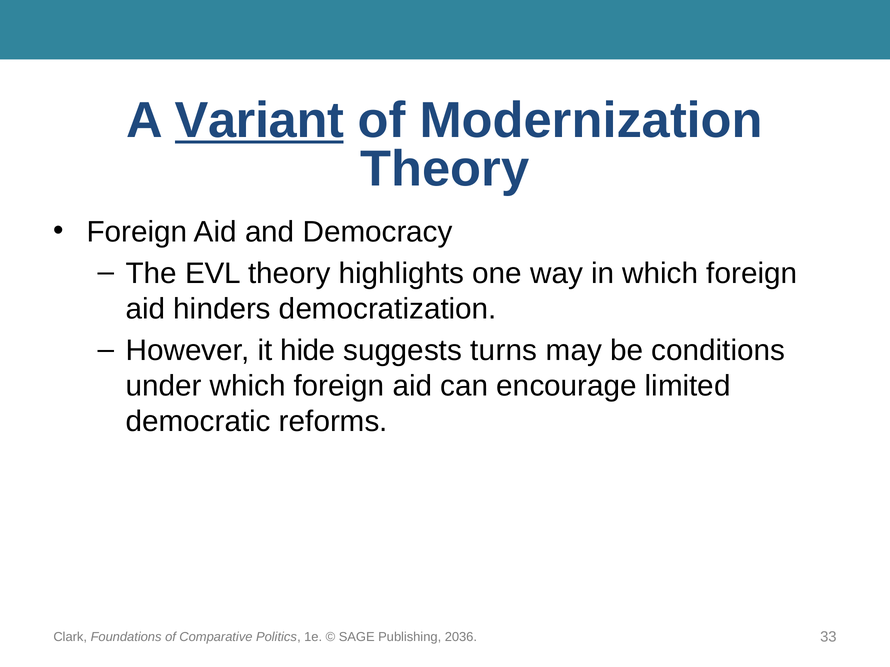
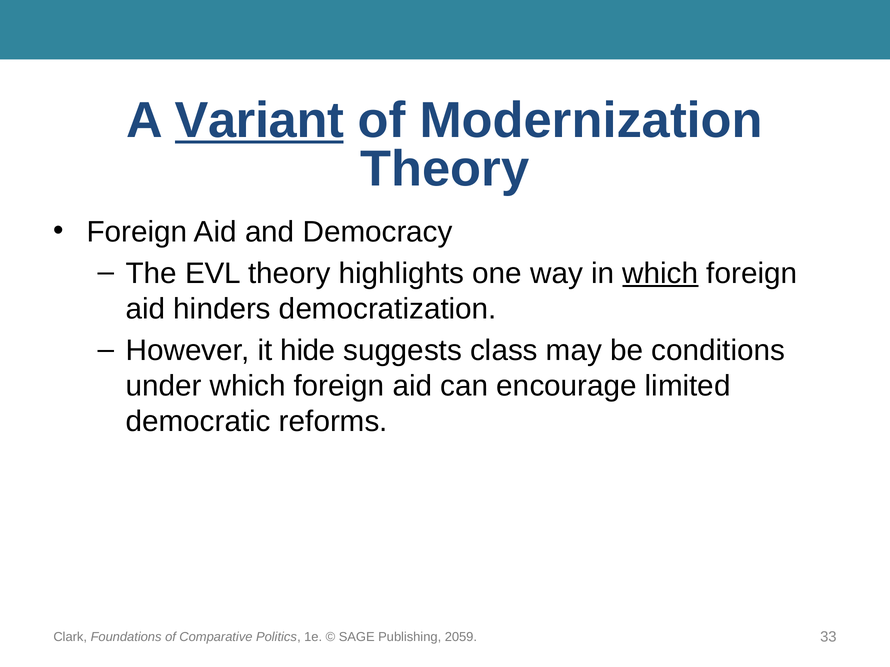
which underline: none -> present (660, 274)
turns: turns -> class (504, 351)
2036: 2036 -> 2059 (461, 637)
